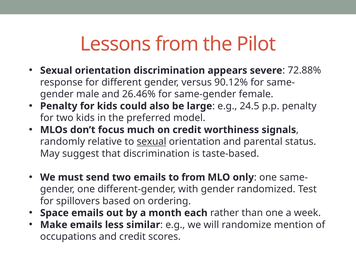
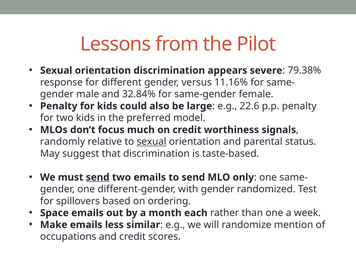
72.88%: 72.88% -> 79.38% (304, 70)
90.12%: 90.12% -> 11.16% (231, 82)
26.46%: 26.46% -> 32.84% (139, 94)
24.5: 24.5 -> 22.6 (249, 106)
send underline: none -> present (98, 177)
to from: from -> send (193, 177)
